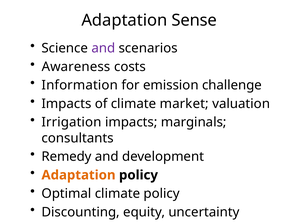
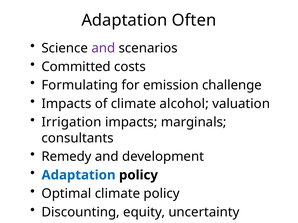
Sense: Sense -> Often (194, 20)
Awareness: Awareness -> Committed (76, 67)
Information: Information -> Formulating (80, 85)
market: market -> alcohol (184, 104)
Adaptation colour: orange -> blue (79, 175)
